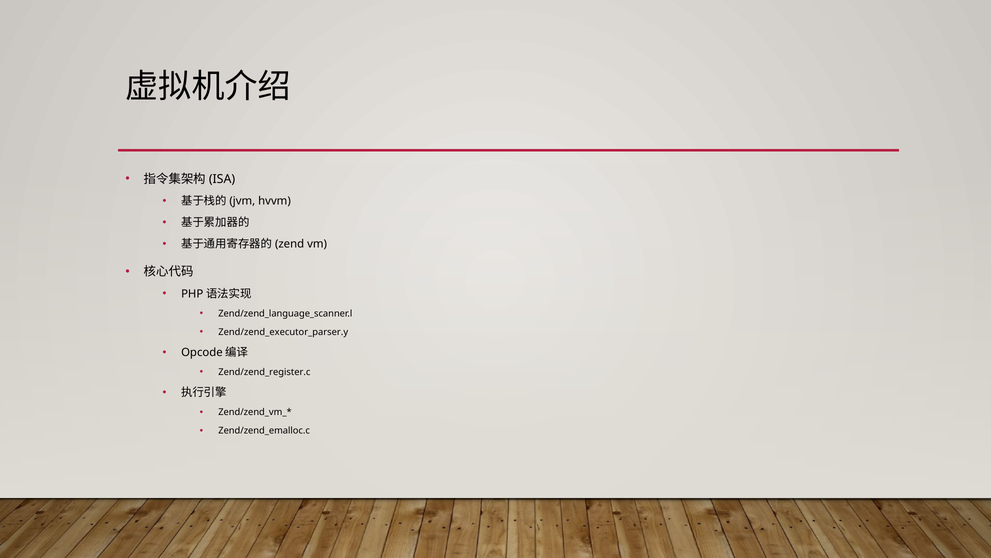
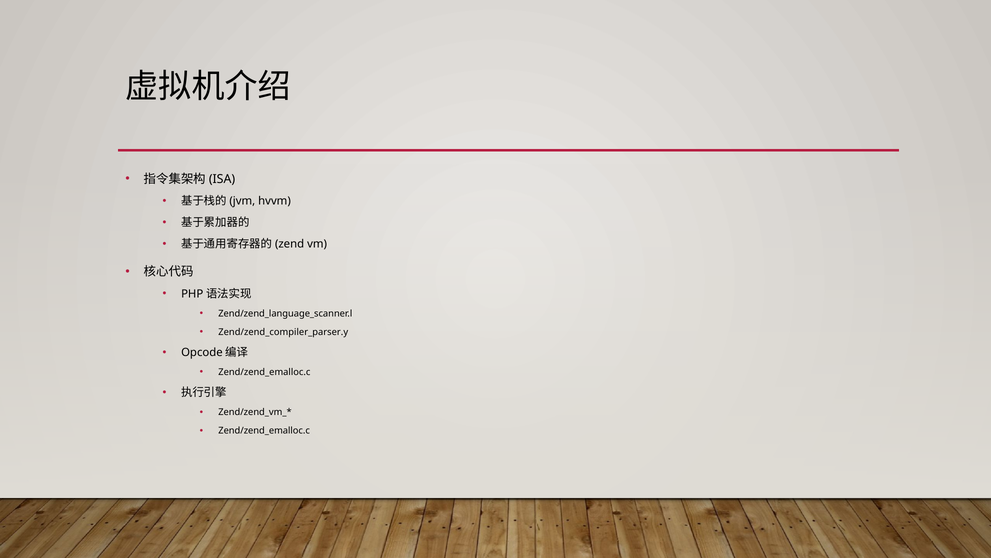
Zend/zend_executor_parser.y: Zend/zend_executor_parser.y -> Zend/zend_compiler_parser.y (283, 332)
Zend/zend_register.c: Zend/zend_register.c -> Zend/zend_emalloc.c (264, 372)
